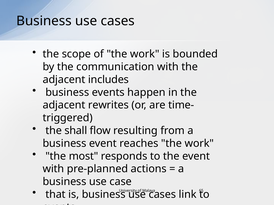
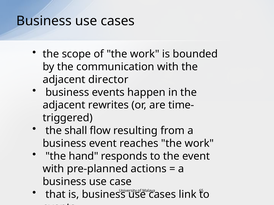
includes: includes -> director (108, 80)
most: most -> hand (84, 157)
